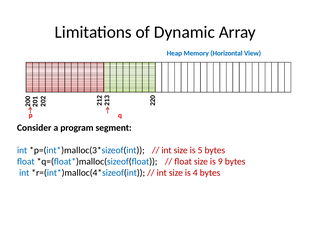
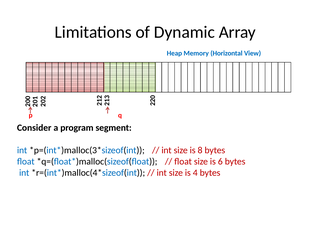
5: 5 -> 8 (200, 150)
9: 9 -> 6 (220, 162)
